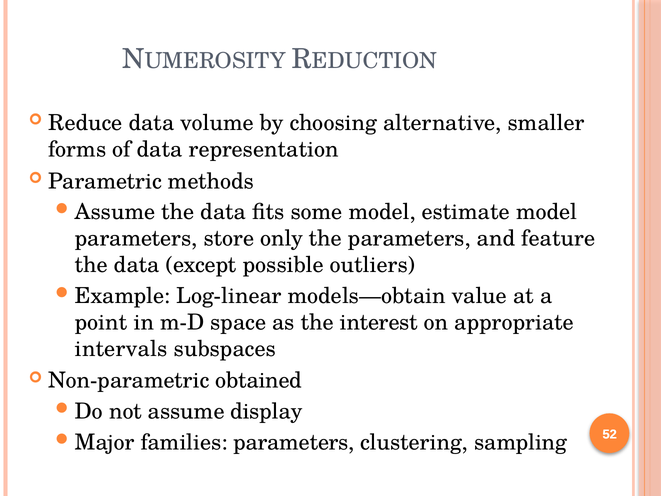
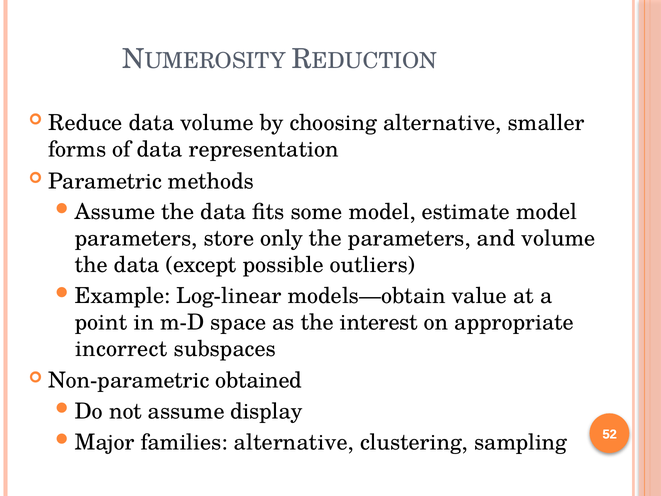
and feature: feature -> volume (558, 238)
intervals: intervals -> incorrect (121, 349)
families parameters: parameters -> alternative (294, 442)
